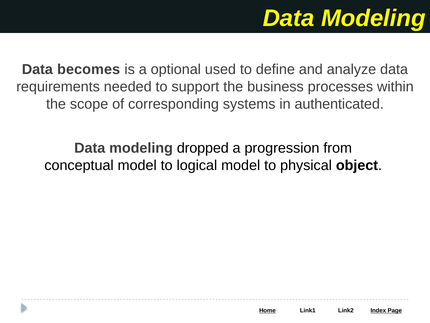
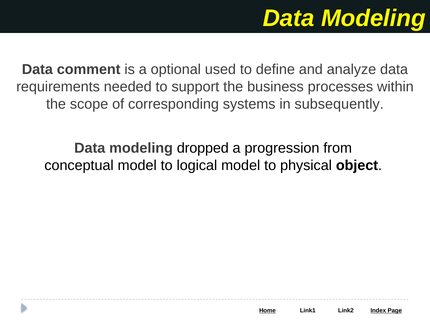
becomes: becomes -> comment (89, 69)
authenticated: authenticated -> subsequently (339, 104)
